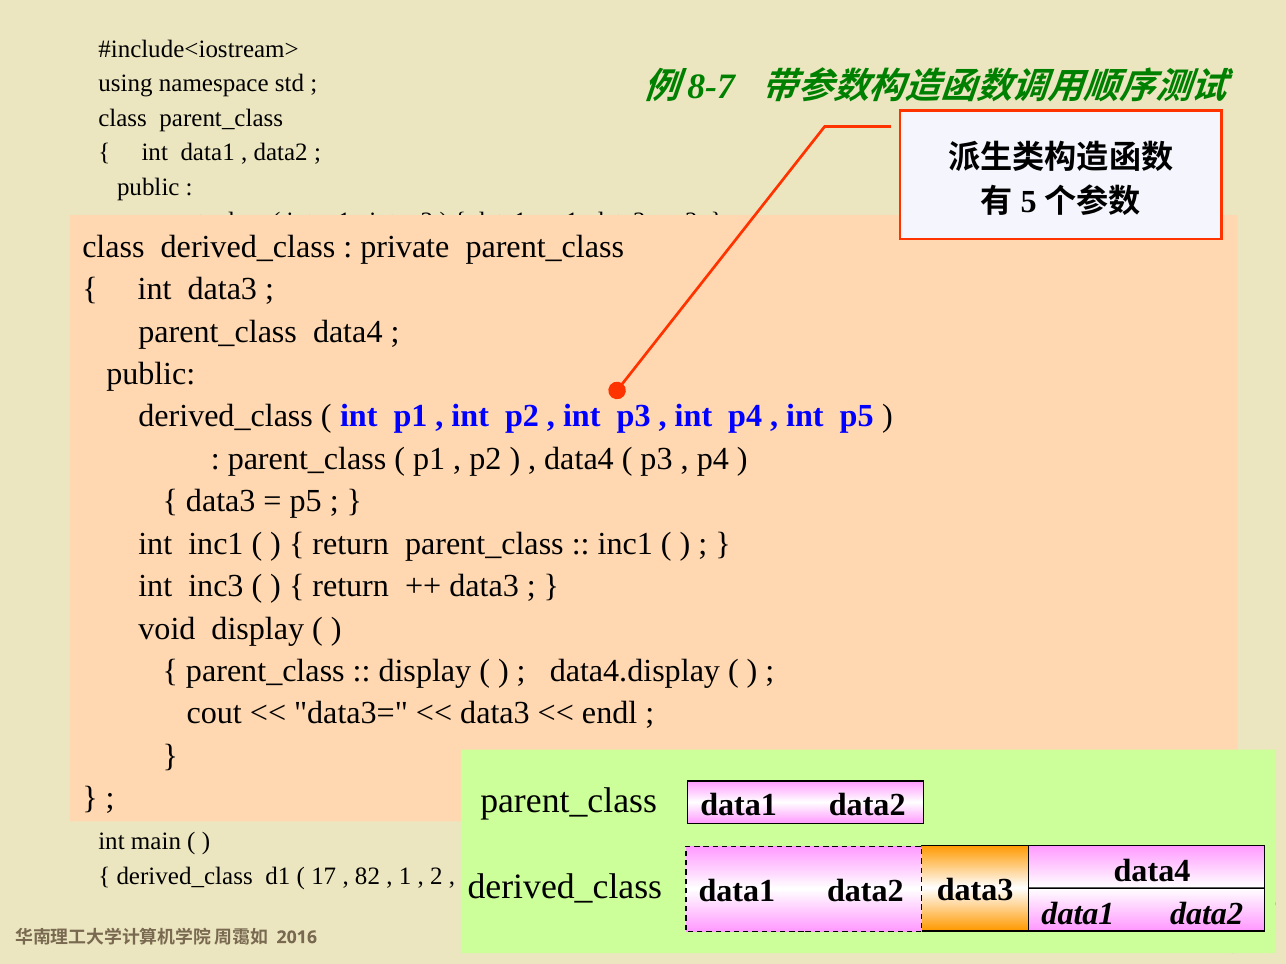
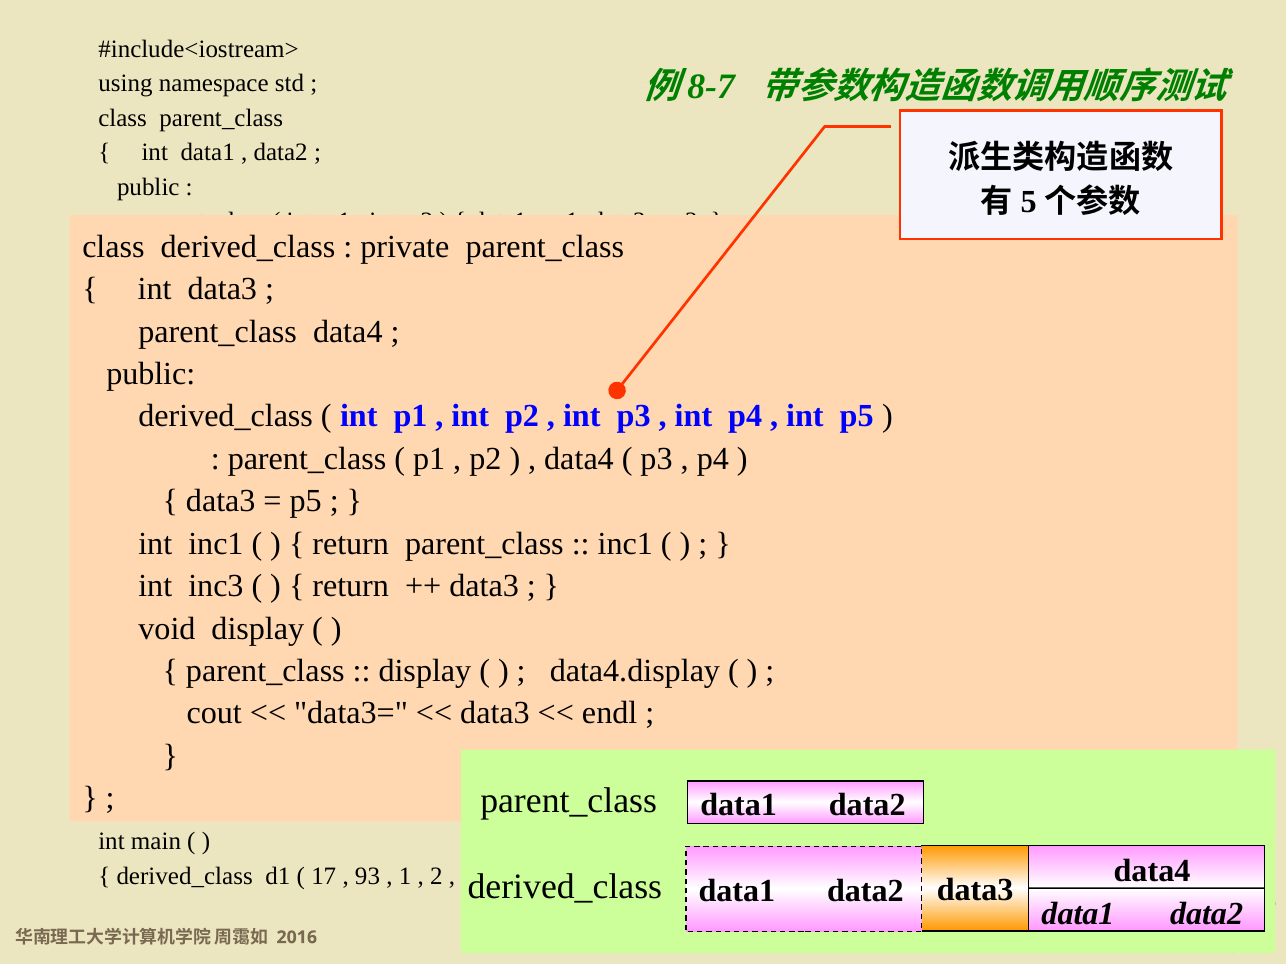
82: 82 -> 93 (368, 876)
